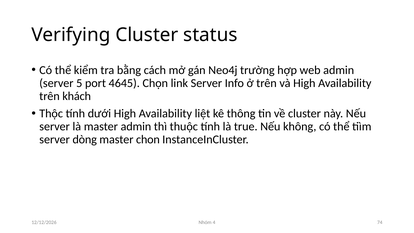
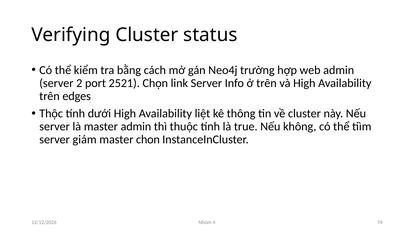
5: 5 -> 2 (79, 83)
4645: 4645 -> 2521 (124, 83)
khách: khách -> edges (77, 96)
dòng: dòng -> giám (85, 140)
